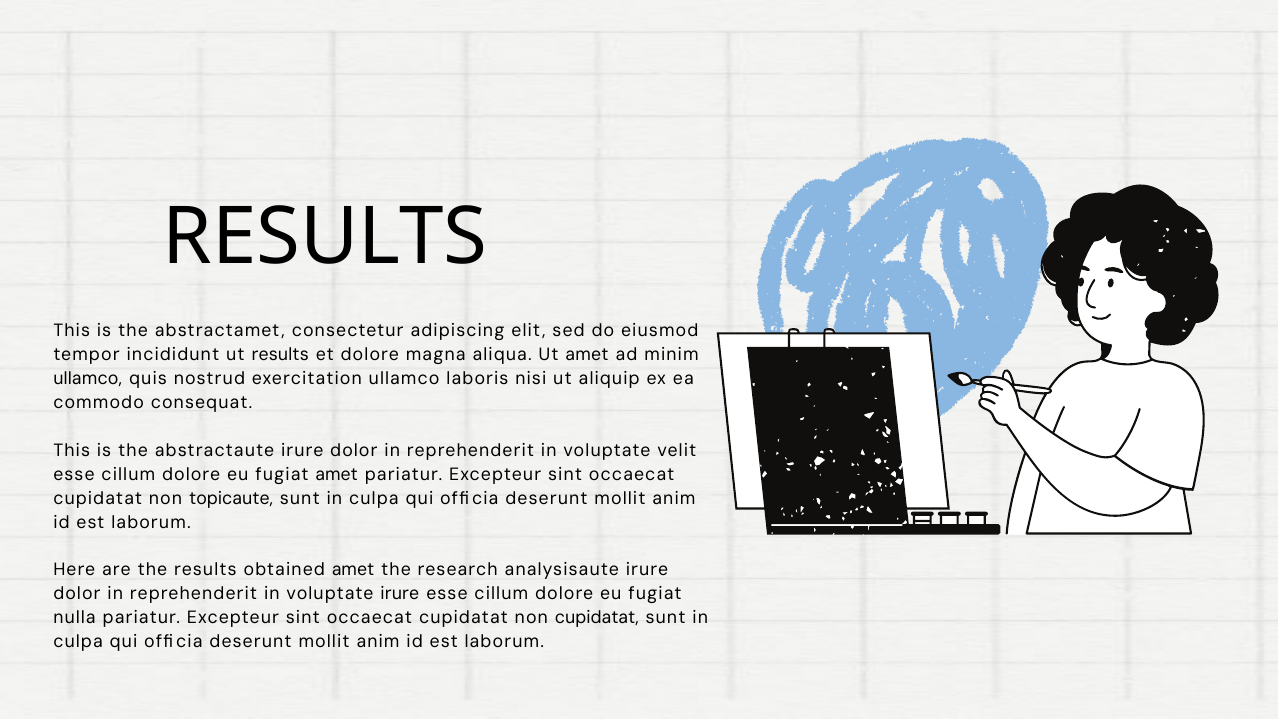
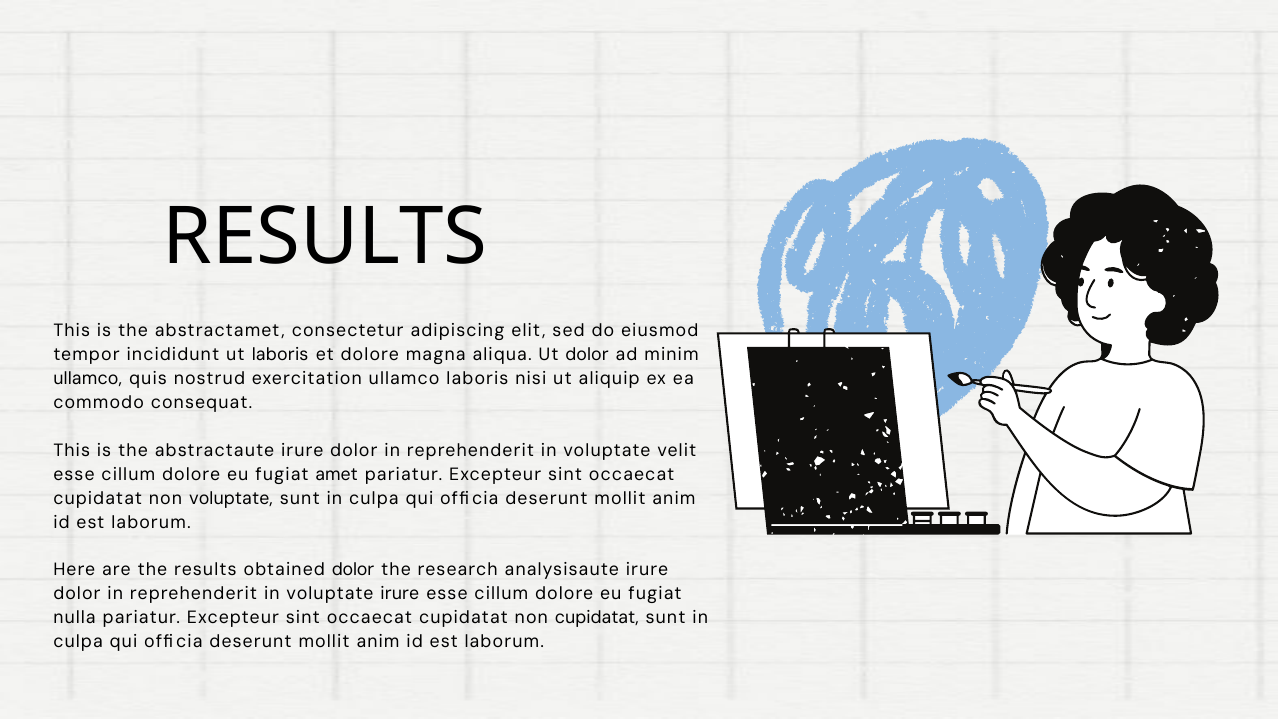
ut results: results -> laboris (280, 354)
Ut amet: amet -> dolor (587, 354)
non topicaute: topicaute -> voluptate (231, 498)
obtained amet: amet -> dolor (353, 570)
